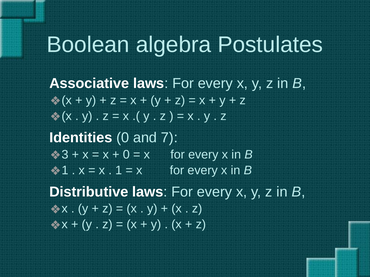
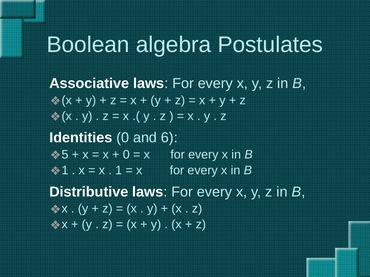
7: 7 -> 6 (169, 138)
3: 3 -> 5 (65, 155)
